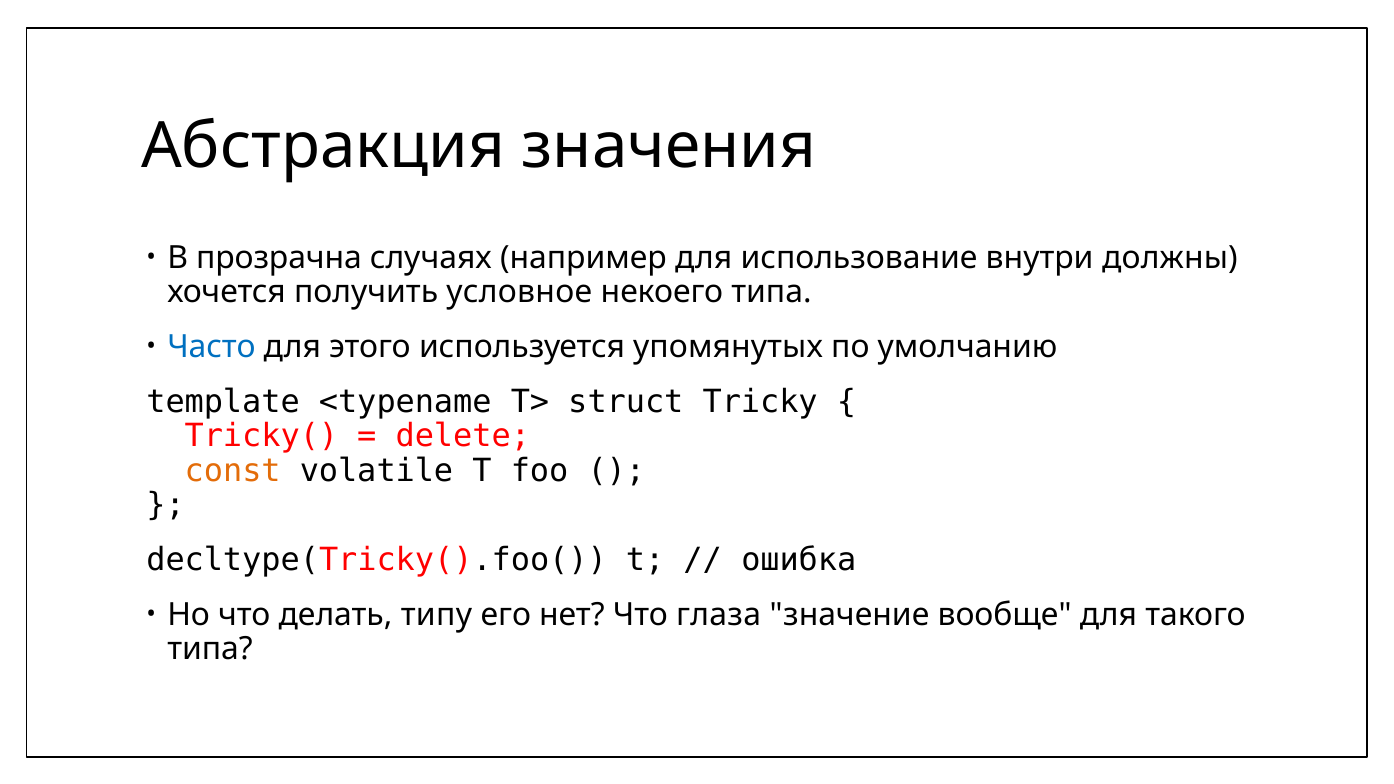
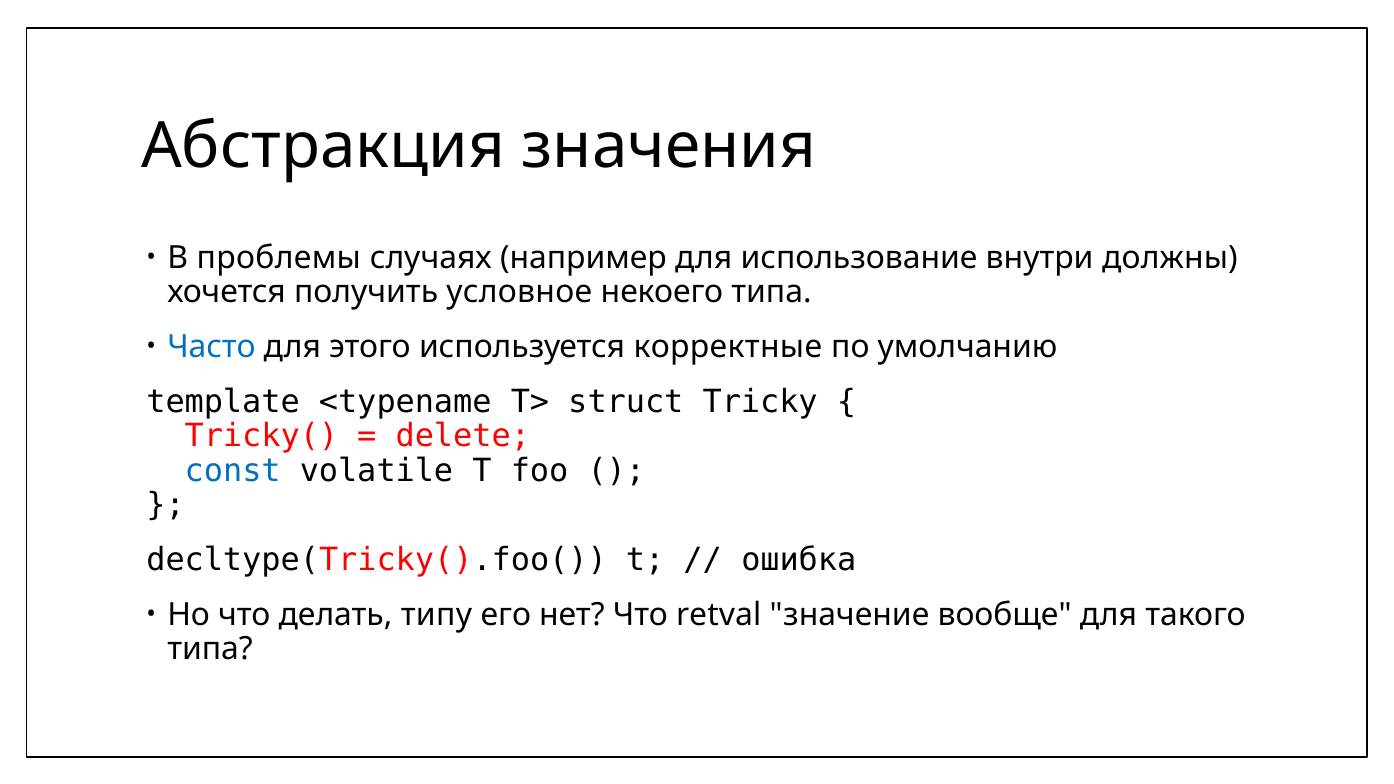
прозрачна: прозрачна -> проблемы (279, 257)
упомянутых: упомянутых -> корректные (728, 347)
const colour: orange -> blue (233, 471)
глаза: глаза -> retval (719, 615)
